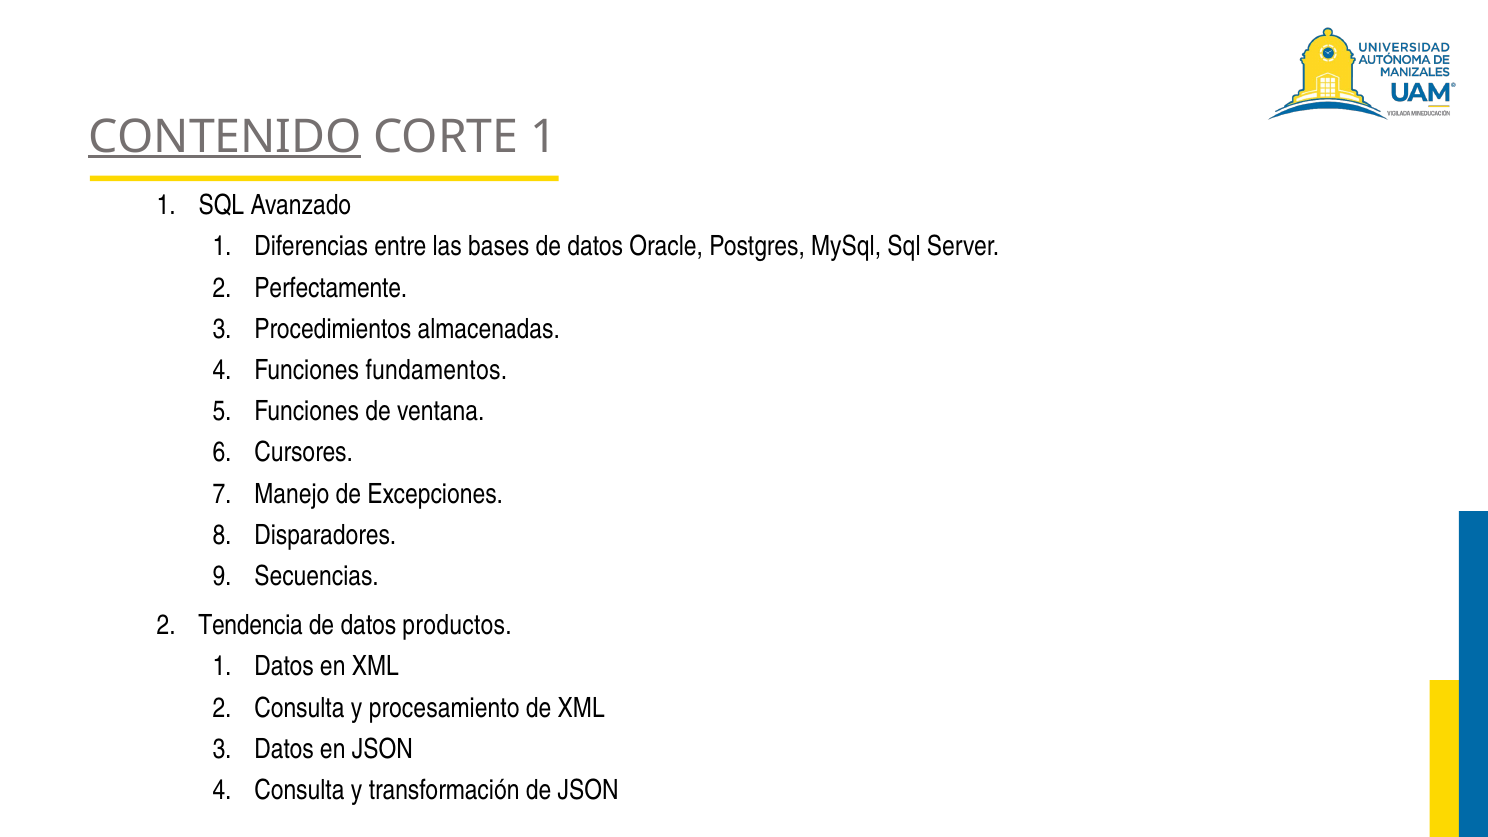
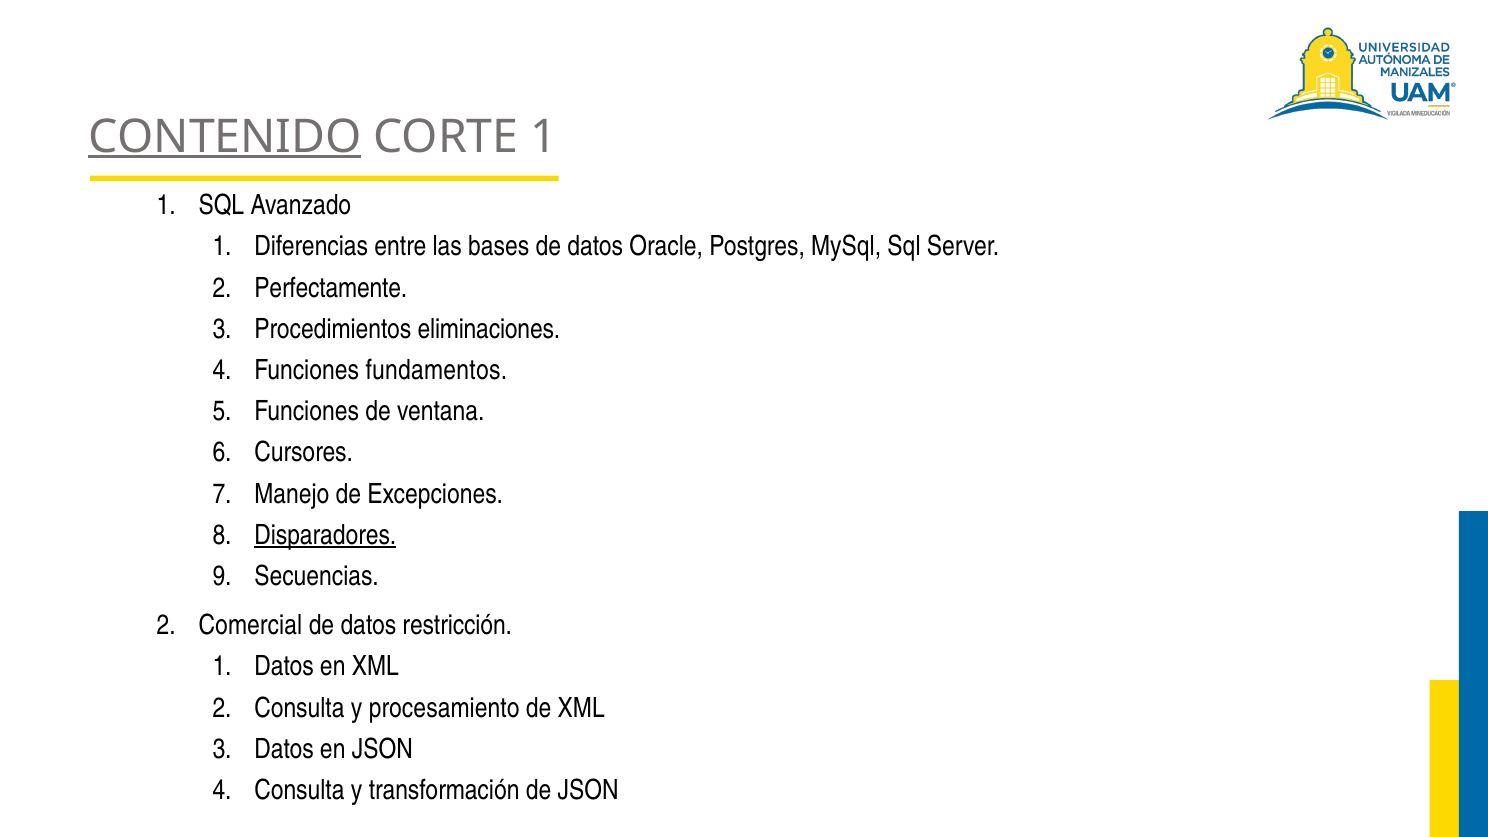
almacenadas: almacenadas -> eliminaciones (489, 329)
Disparadores underline: none -> present (325, 535)
Tendencia: Tendencia -> Comercial (250, 625)
productos: productos -> restricción (457, 625)
